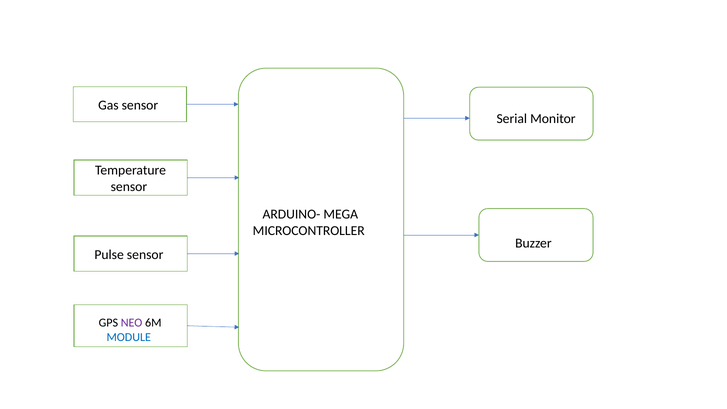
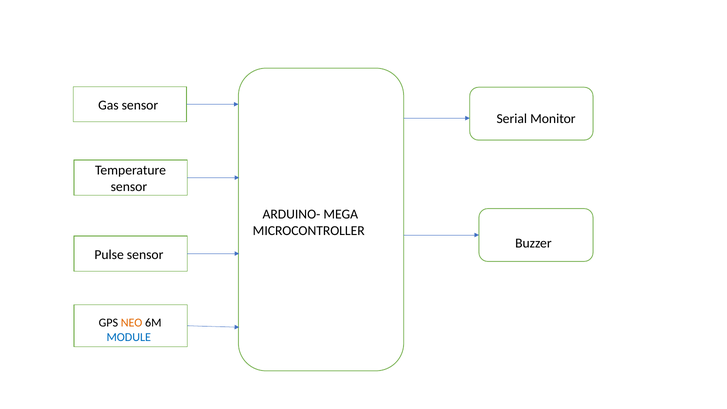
NEO colour: purple -> orange (132, 323)
